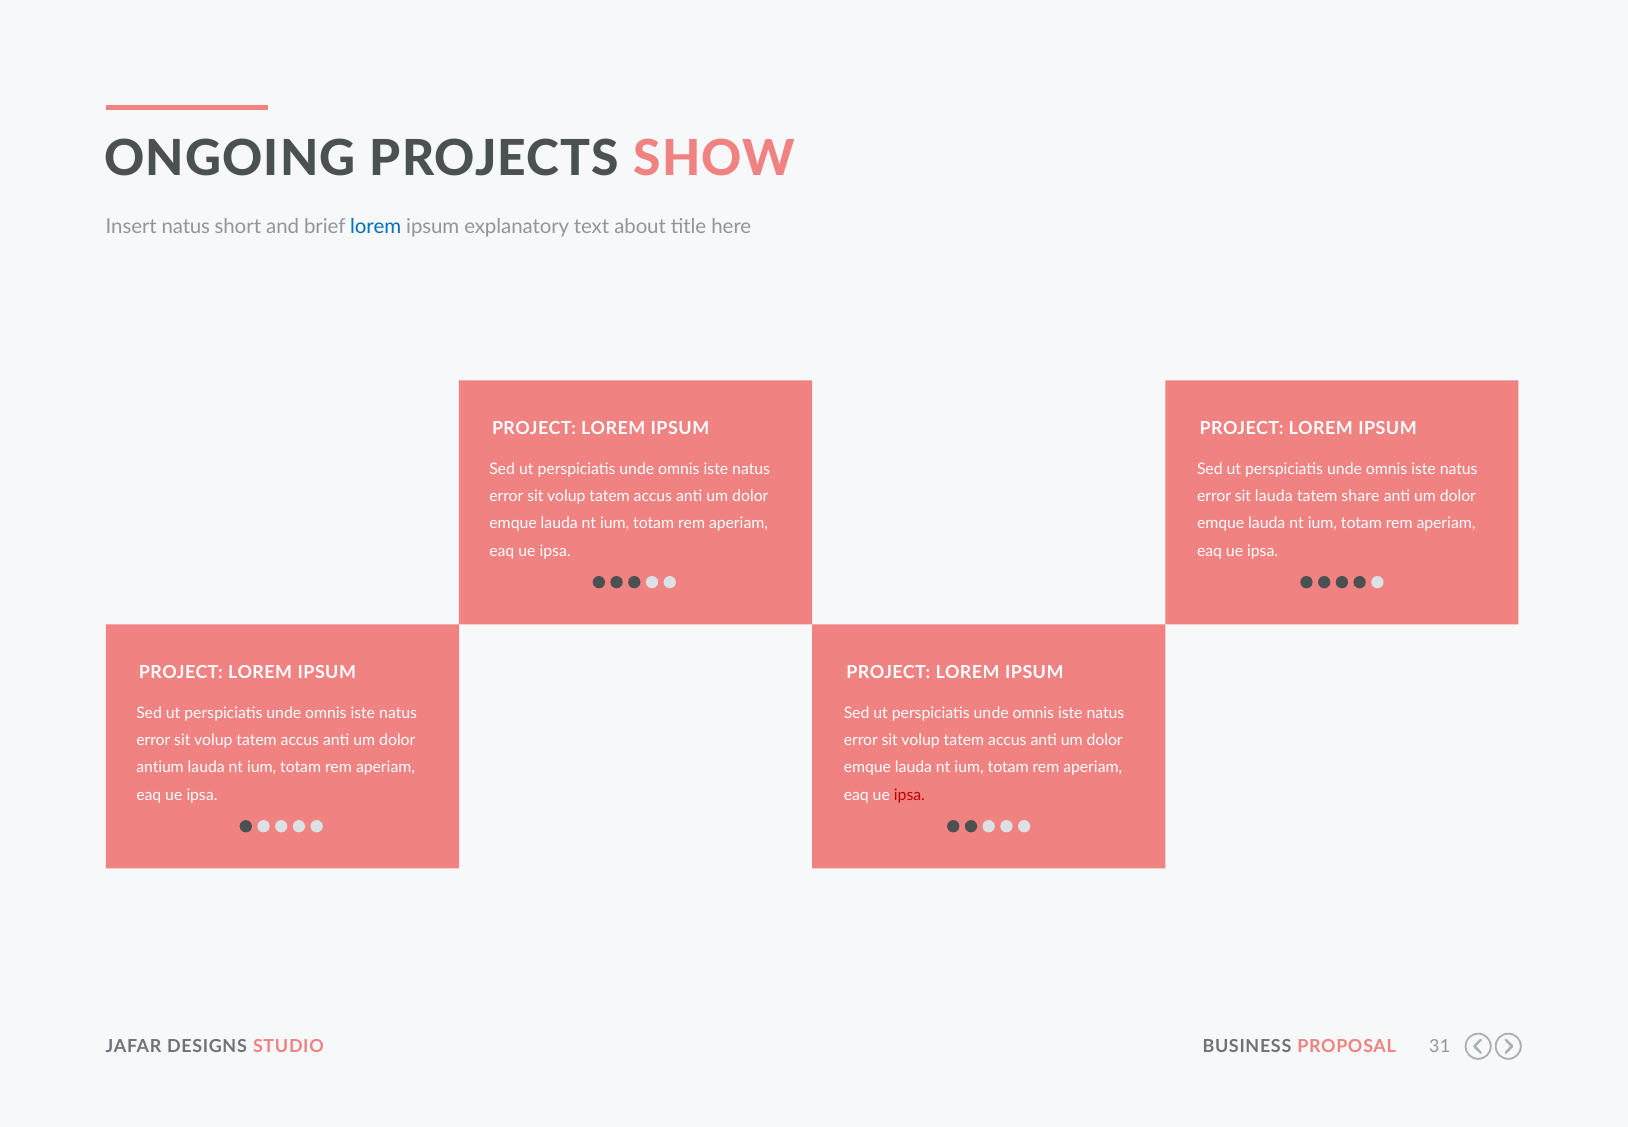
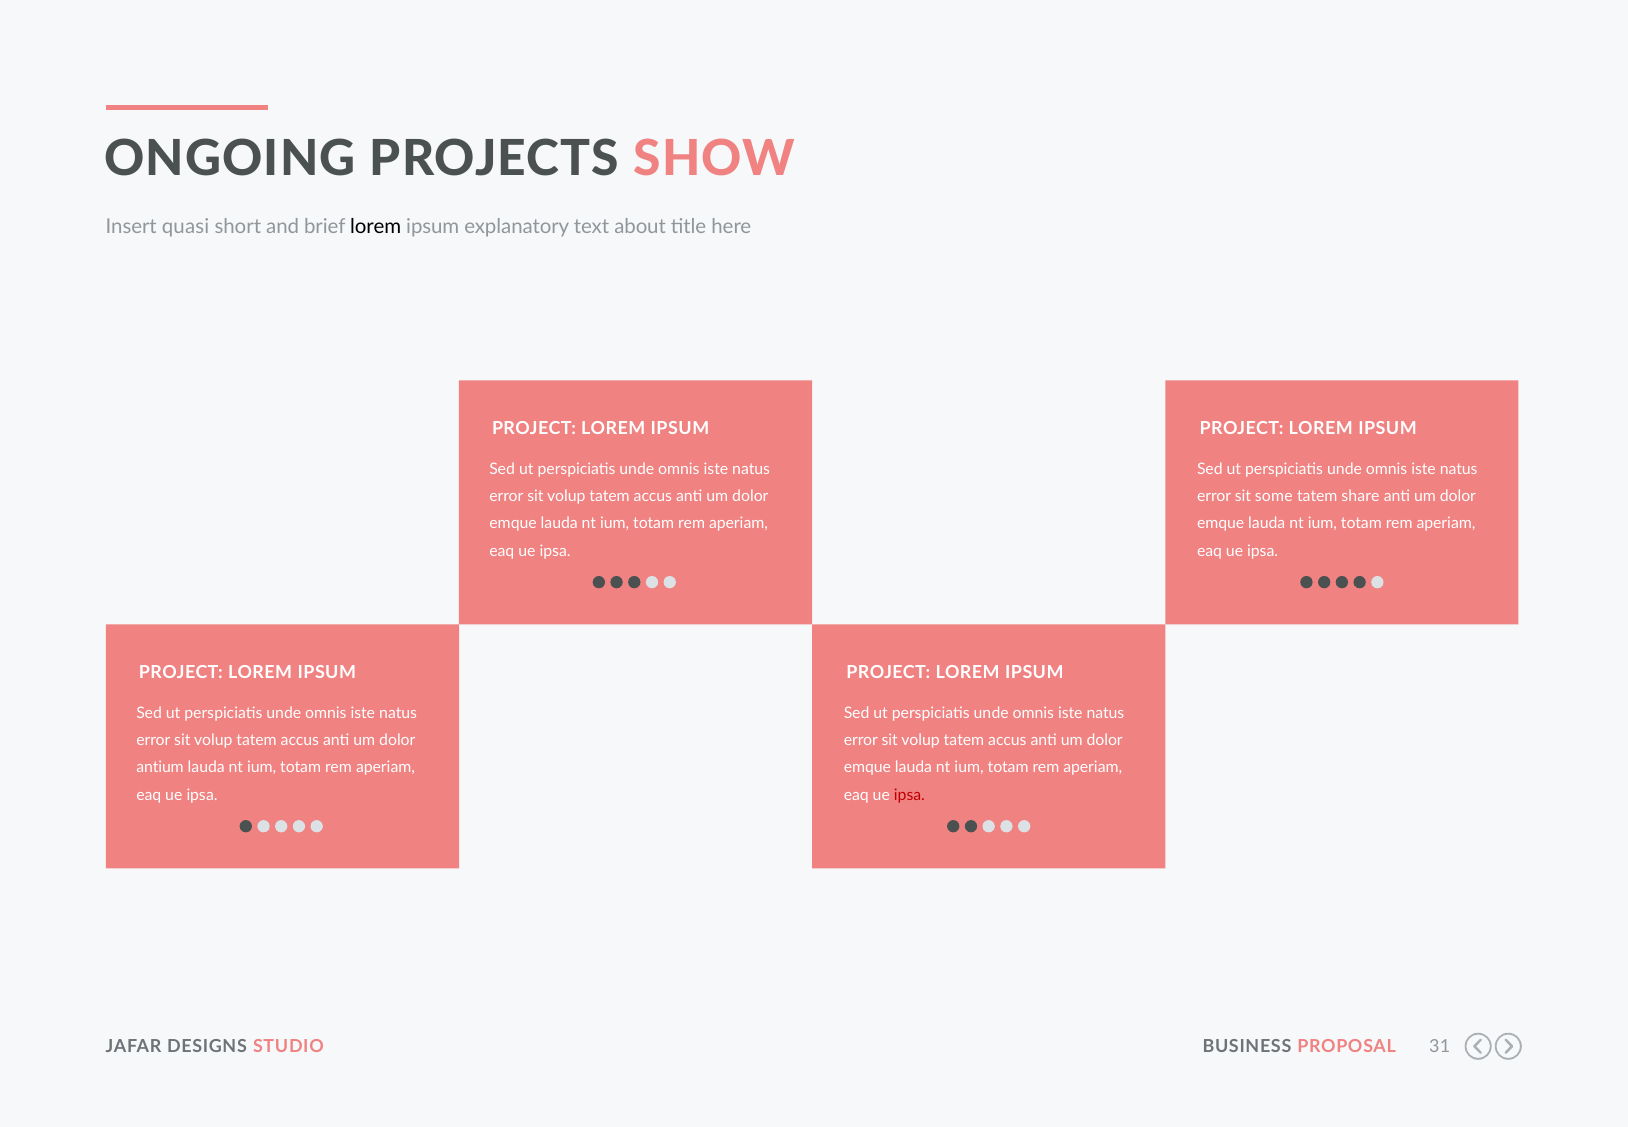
Insert natus: natus -> quasi (186, 226)
lorem colour: blue -> black (376, 226)
sit lauda: lauda -> some (1274, 497)
